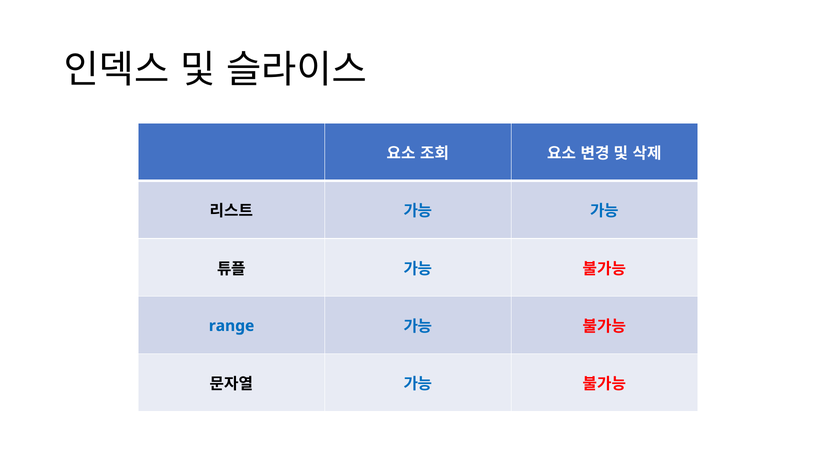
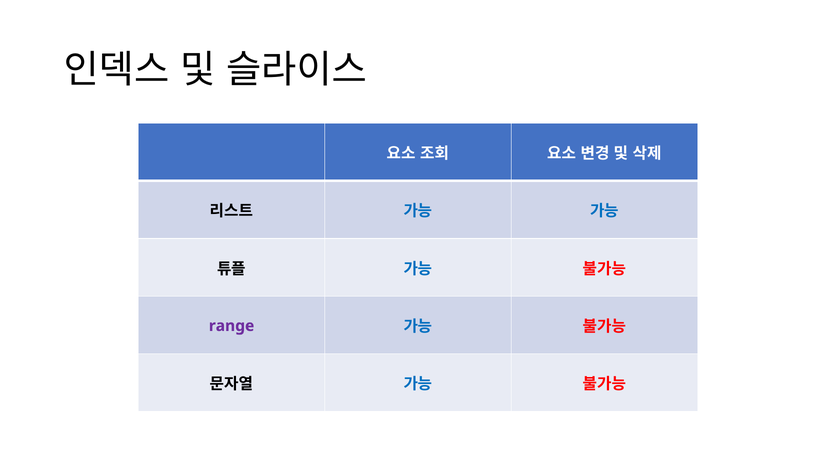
range colour: blue -> purple (232, 326)
